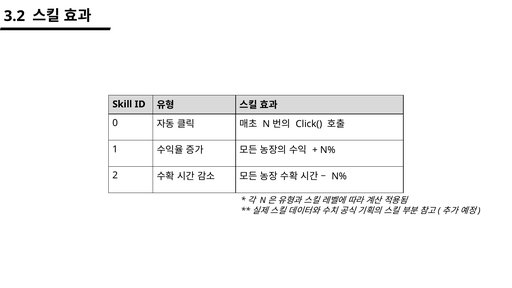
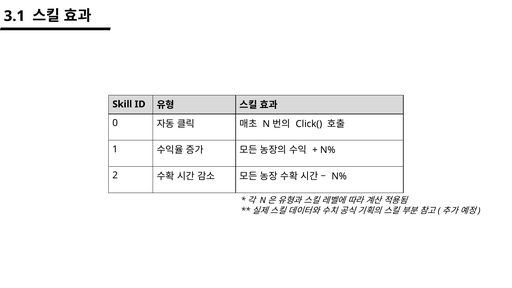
3.2: 3.2 -> 3.1 (14, 16)
